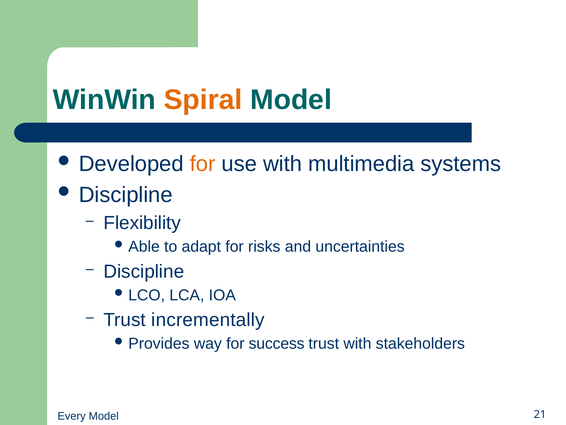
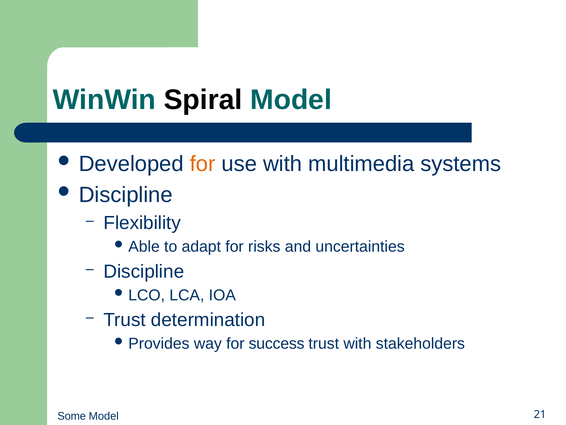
Spiral colour: orange -> black (203, 100)
incrementally: incrementally -> determination (208, 320)
Every: Every -> Some (72, 416)
